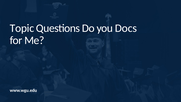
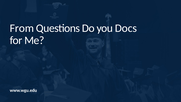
Topic: Topic -> From (22, 28)
